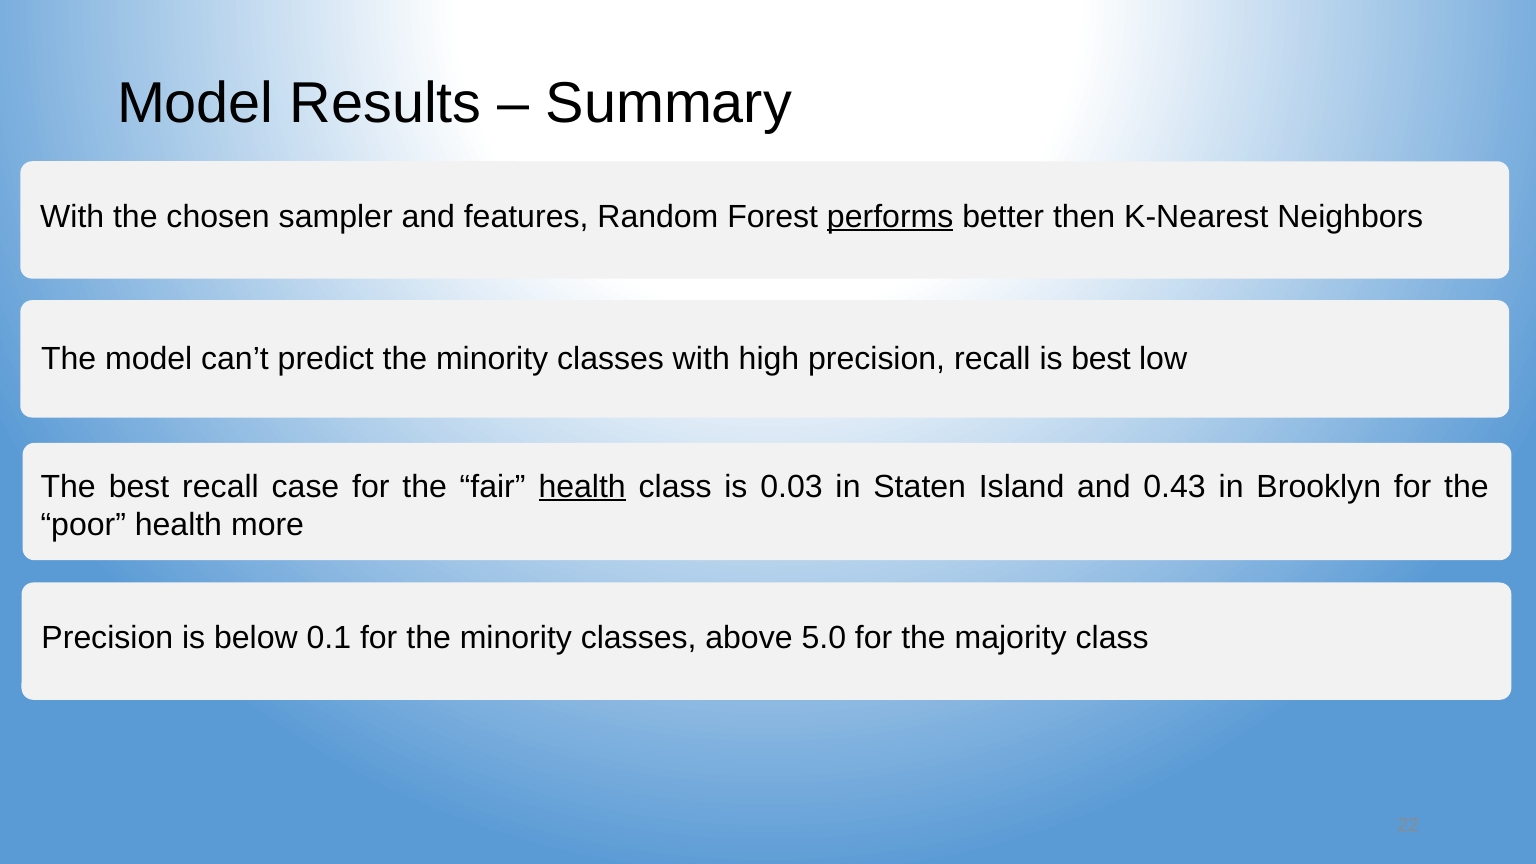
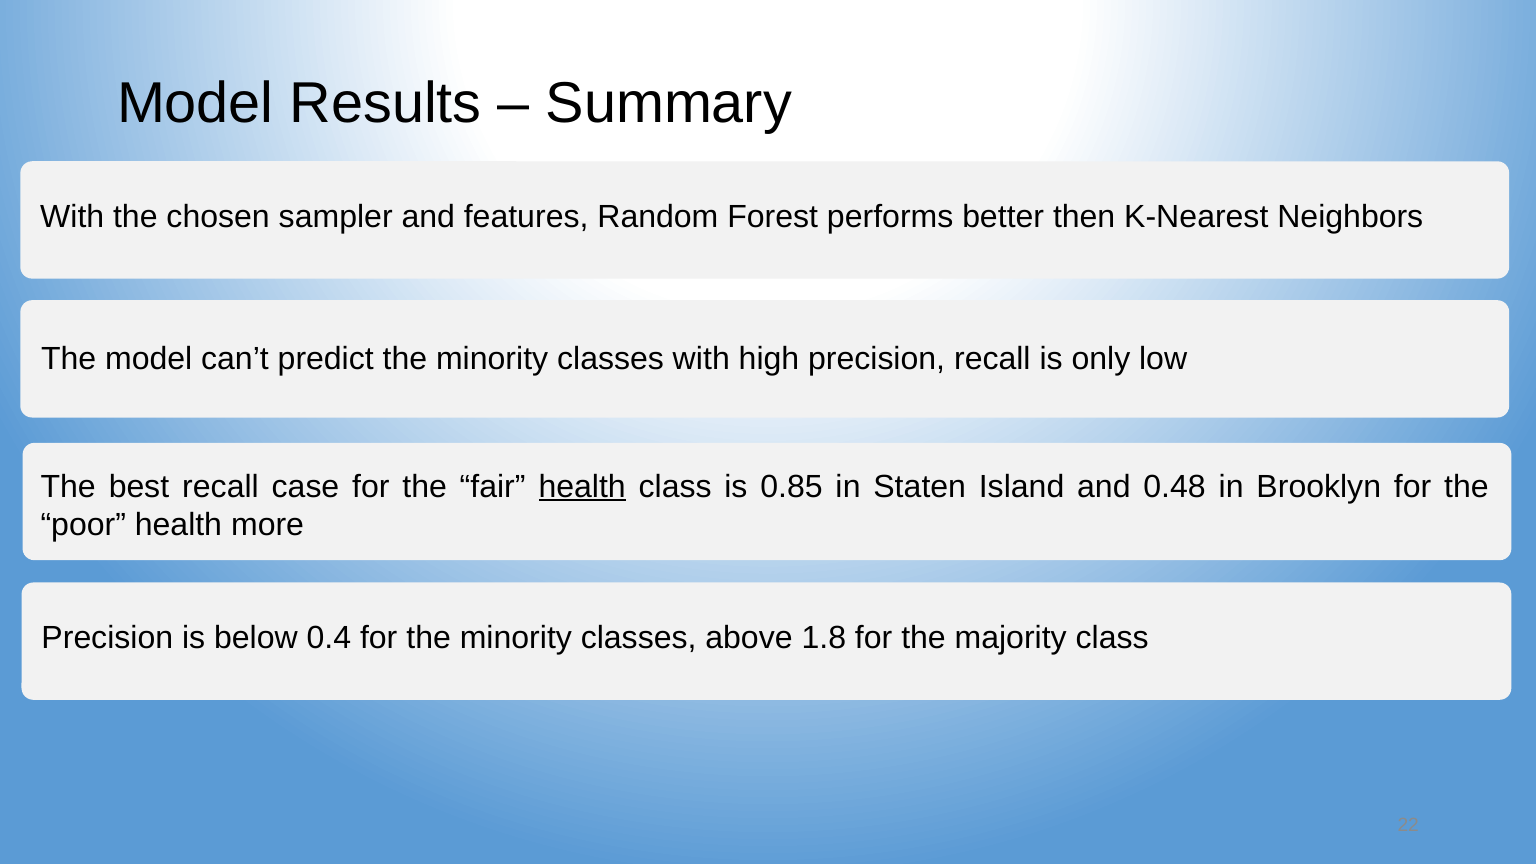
performs underline: present -> none (890, 216)
is best: best -> only (1101, 359)
0.03: 0.03 -> 0.85 (792, 487)
0.43: 0.43 -> 0.48 (1175, 487)
0.1: 0.1 -> 0.4 (329, 638)
5.0: 5.0 -> 1.8 (824, 638)
